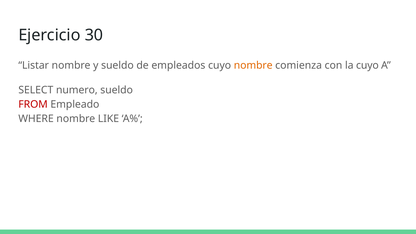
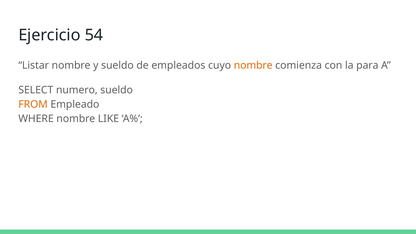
30: 30 -> 54 (94, 35)
la cuyo: cuyo -> para (367, 65)
FROM colour: red -> orange (33, 105)
